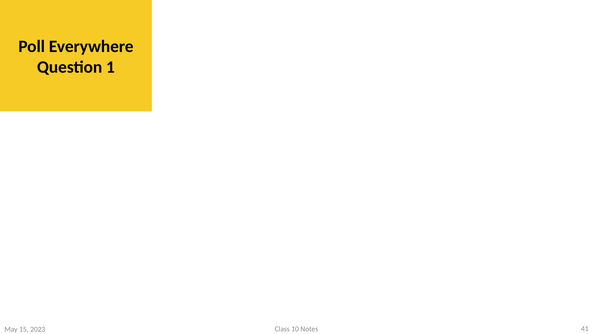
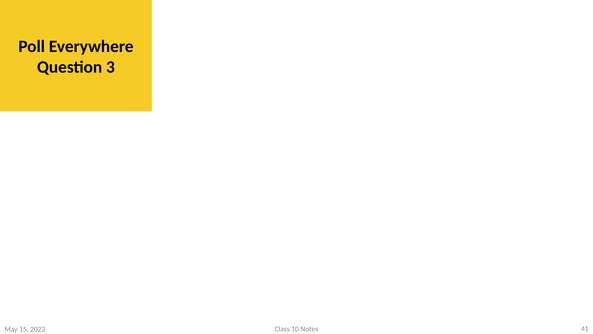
1: 1 -> 3 (110, 67)
